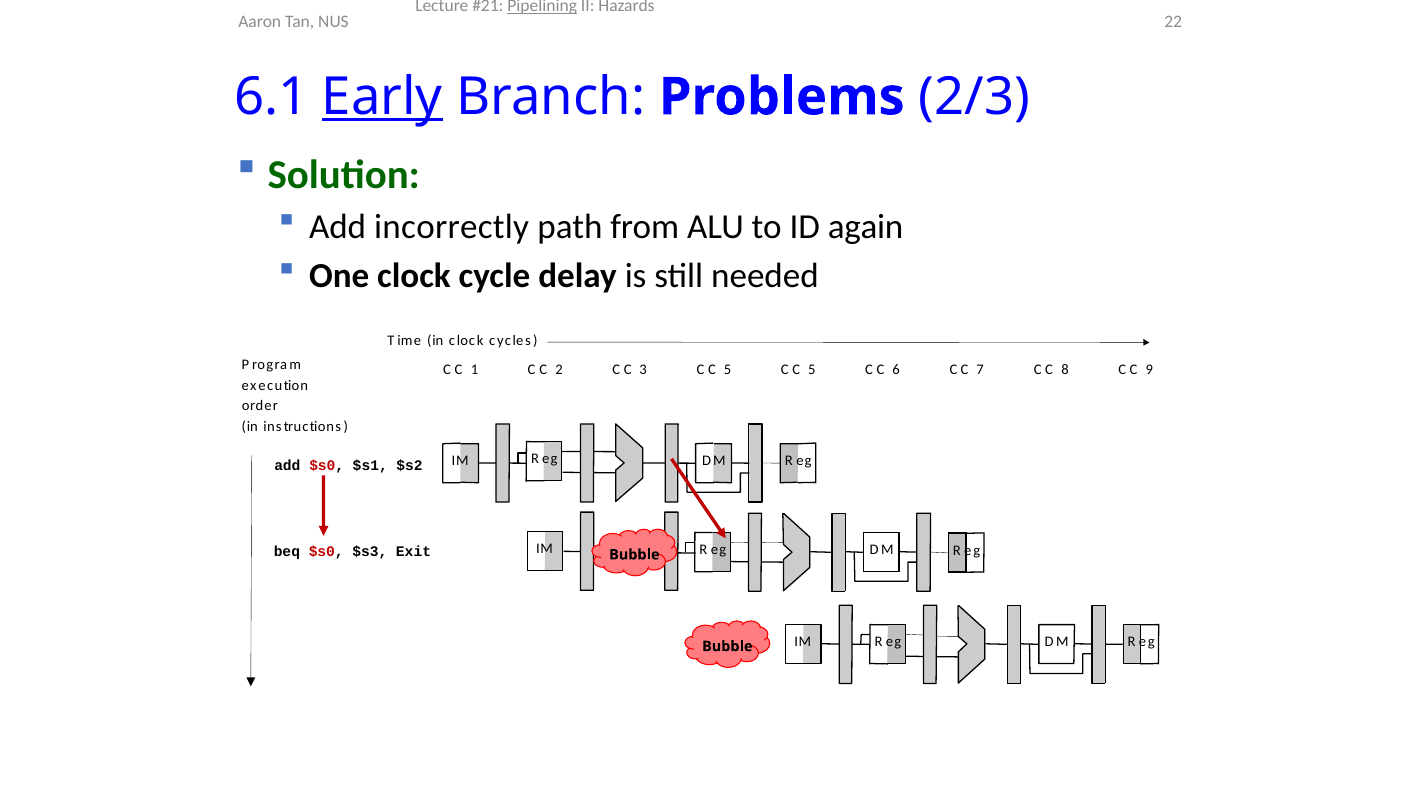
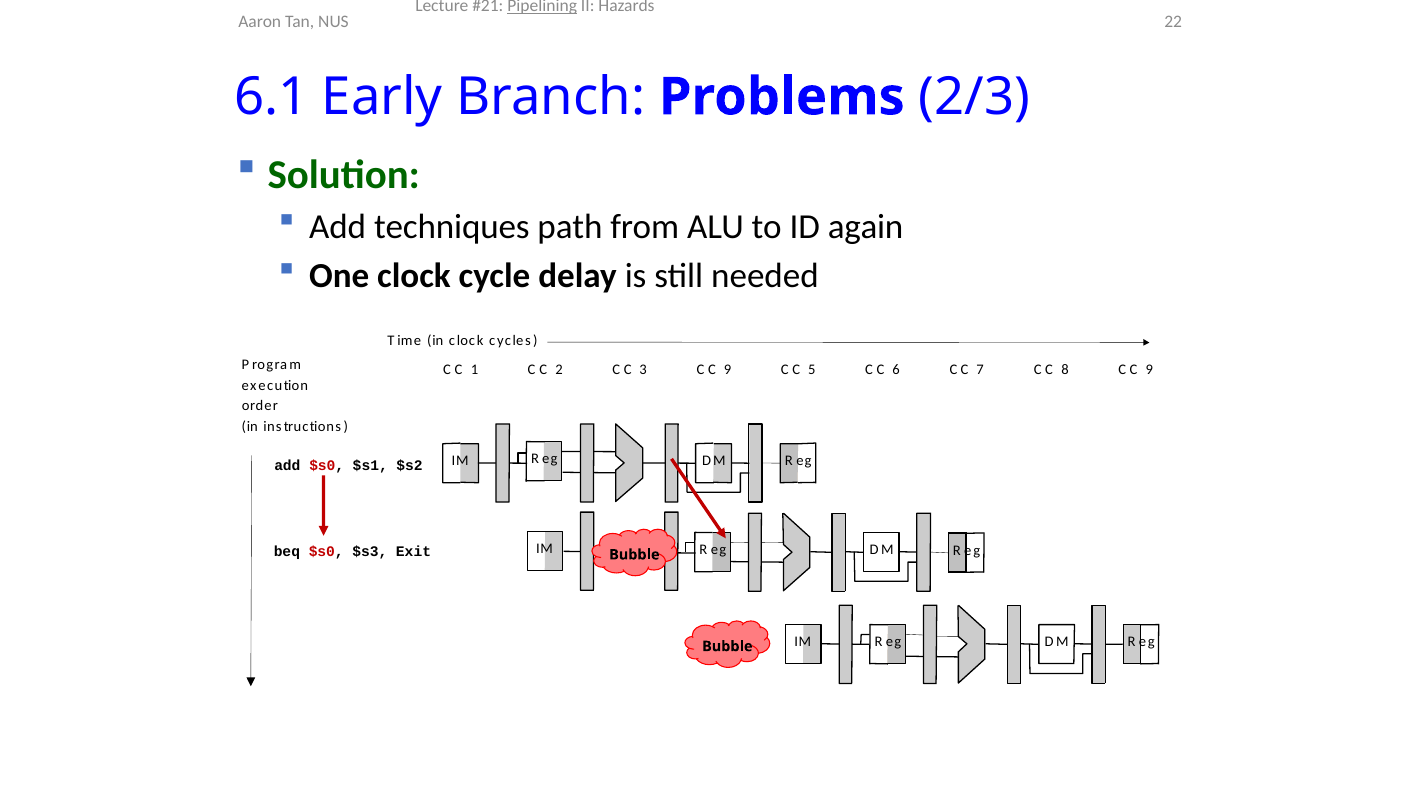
Early underline: present -> none (382, 97)
incorrectly: incorrectly -> techniques (452, 227)
5: 5 -> 9 (727, 370)
